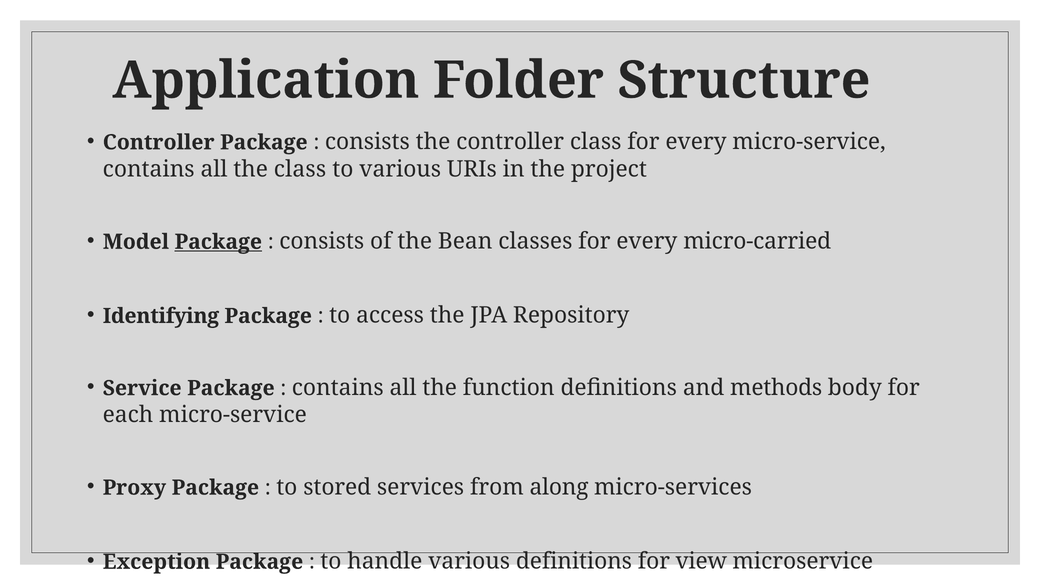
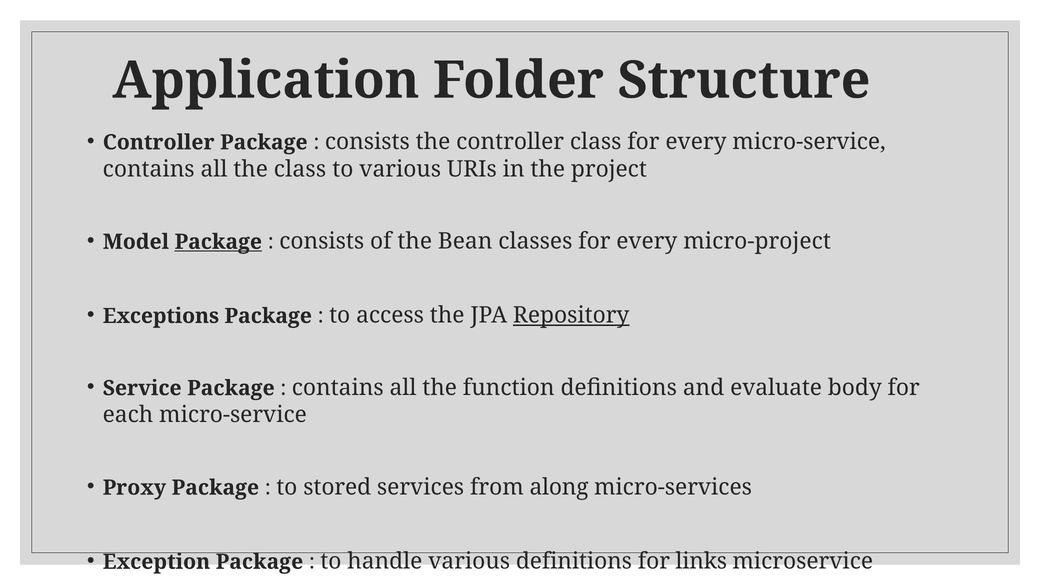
micro-carried: micro-carried -> micro-project (757, 241)
Identifying: Identifying -> Exceptions (161, 316)
Repository underline: none -> present (571, 315)
methods: methods -> evaluate (776, 388)
view: view -> links (701, 561)
